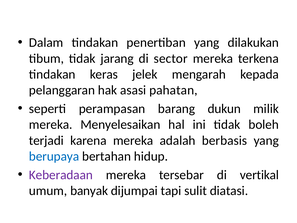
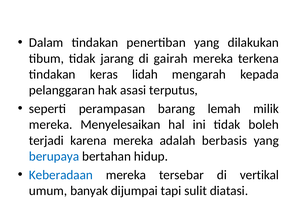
sector: sector -> gairah (171, 58)
jelek: jelek -> lidah (145, 74)
pahatan: pahatan -> terputus (173, 90)
dukun: dukun -> lemah (224, 109)
Keberadaan colour: purple -> blue (61, 175)
